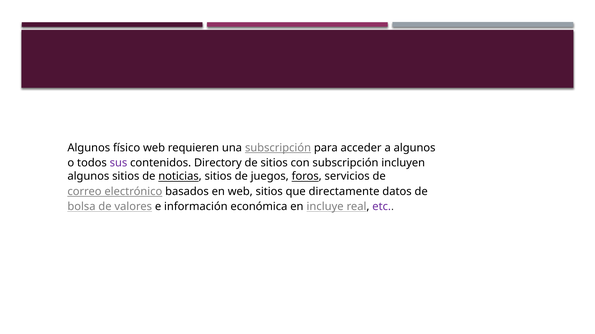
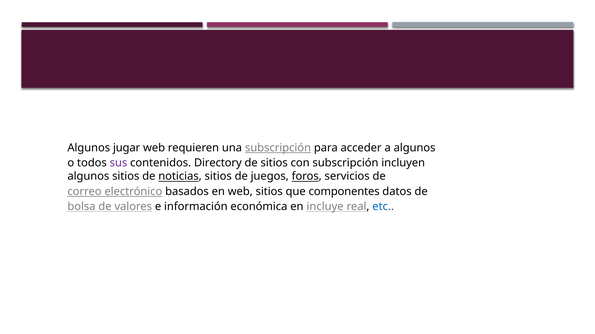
físico: físico -> jugar (127, 148)
directamente: directamente -> componentes (344, 192)
etc colour: purple -> blue (382, 207)
